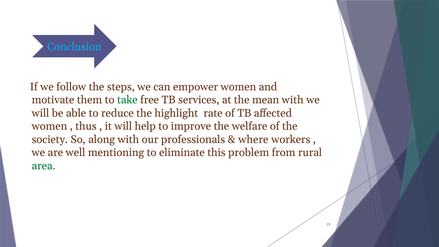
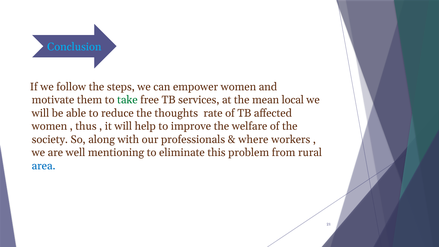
mean with: with -> local (293, 100)
highlight: highlight -> thoughts (176, 113)
area colour: green -> blue (44, 166)
